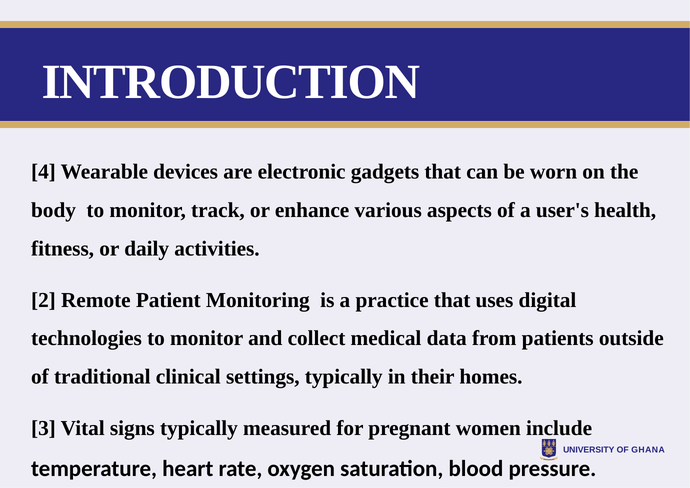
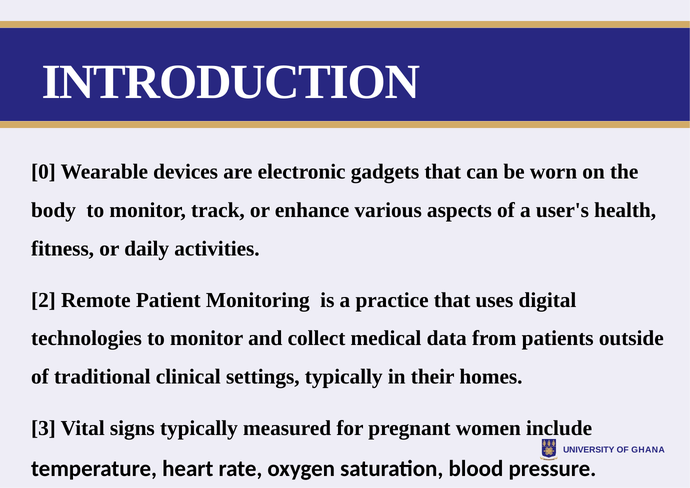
4: 4 -> 0 (43, 172)
